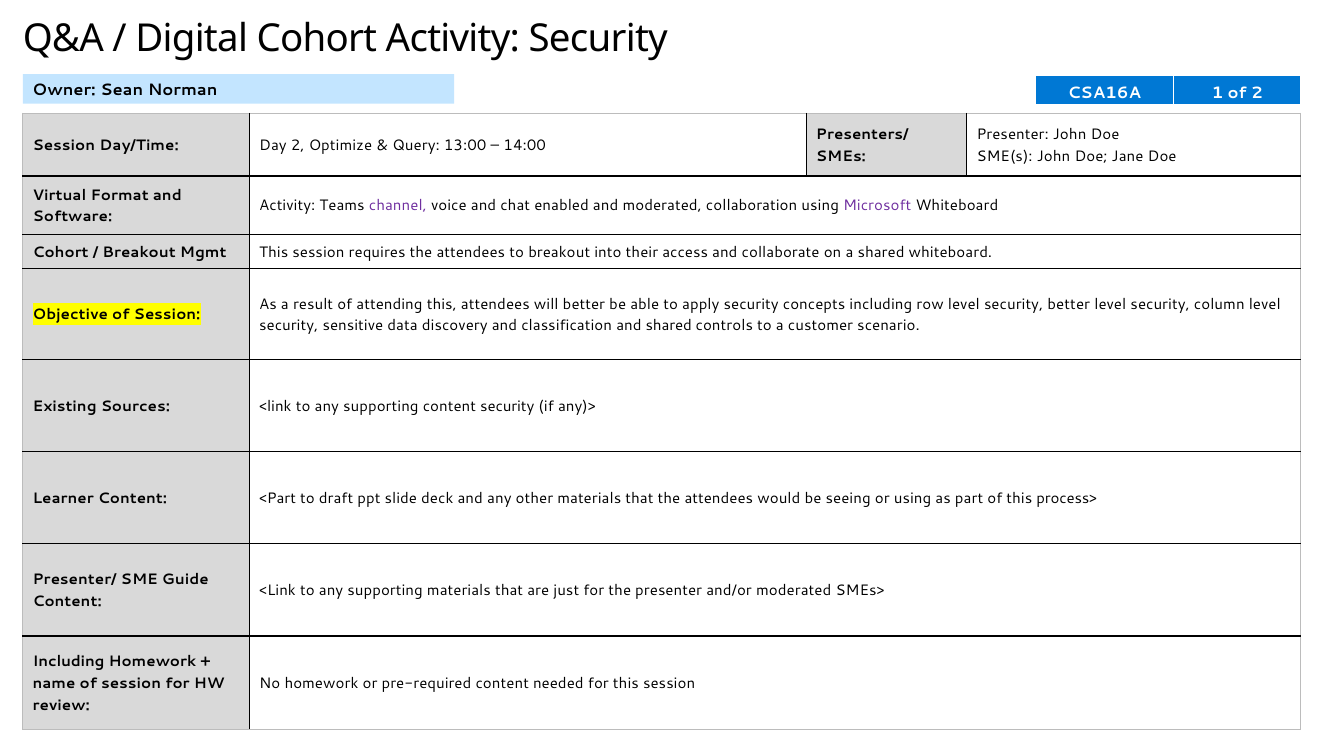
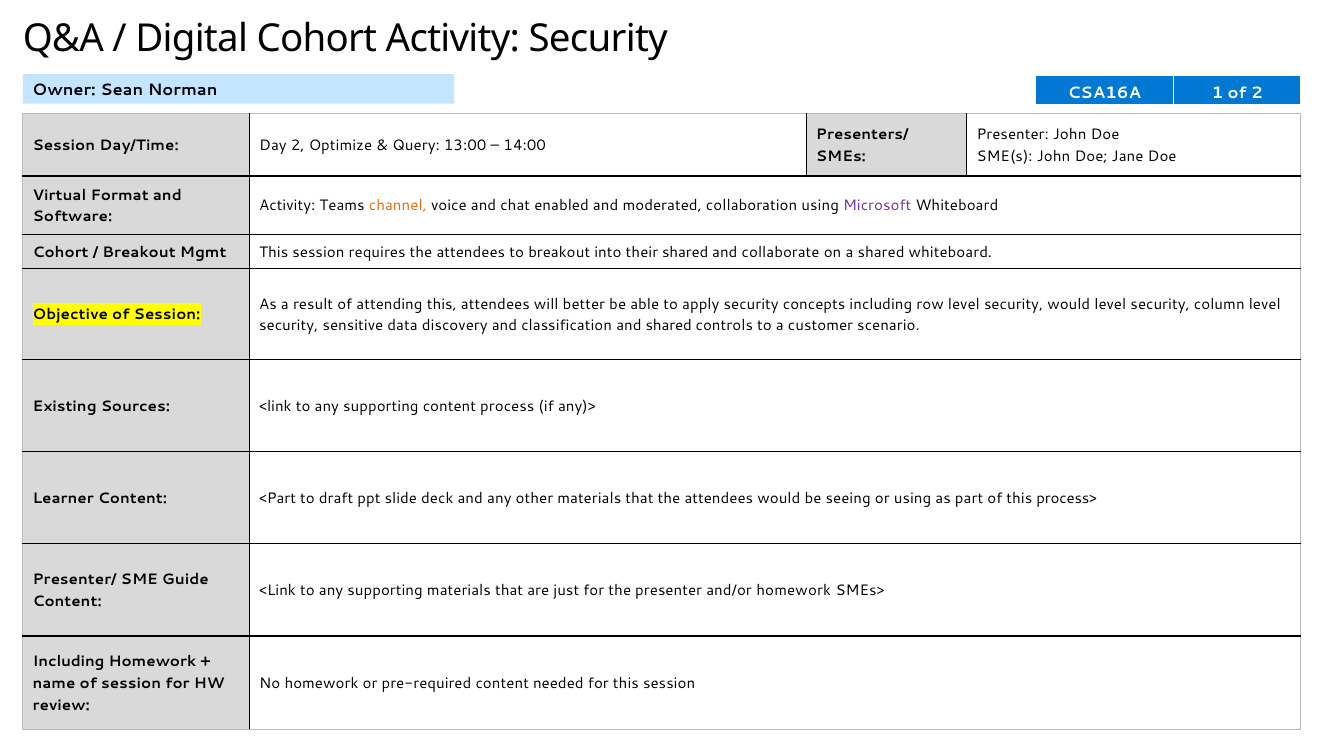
channel colour: purple -> orange (398, 206)
their access: access -> shared (685, 252)
security better: better -> would (1069, 304)
content security: security -> process (507, 406)
and/or moderated: moderated -> homework (794, 590)
